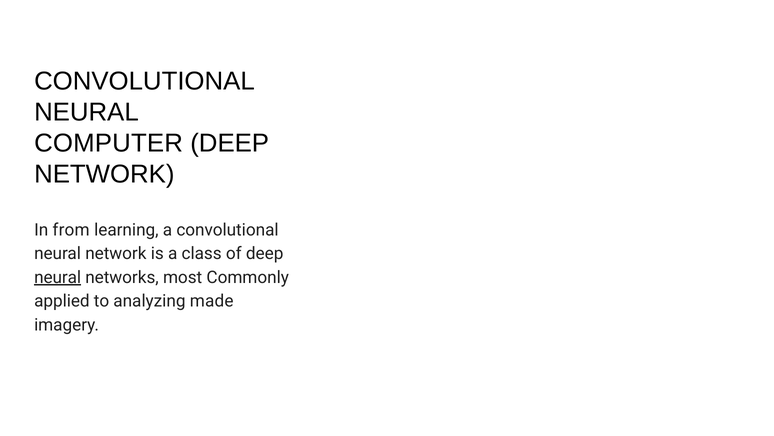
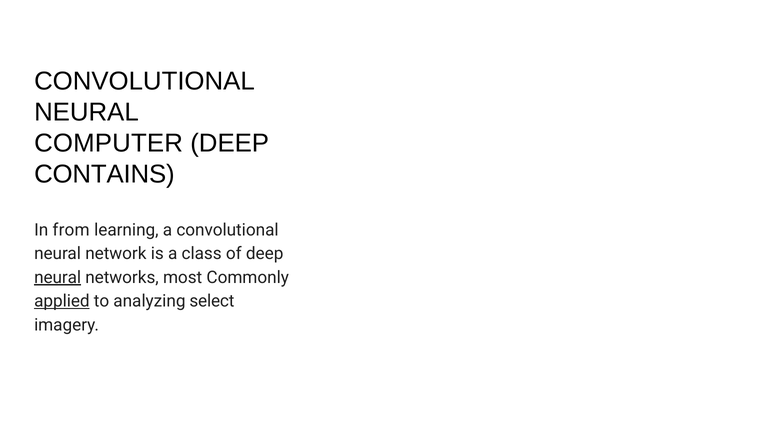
NETWORK: NETWORK -> CONTAINS (104, 174)
applied underline: none -> present (62, 301)
made: made -> select (212, 301)
